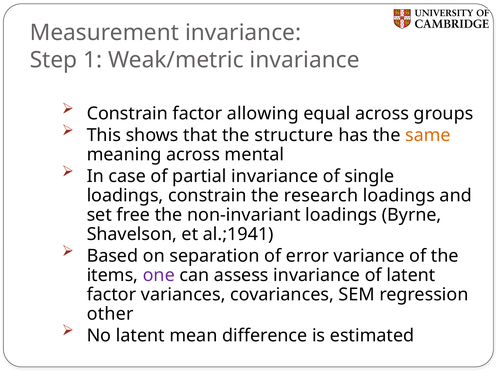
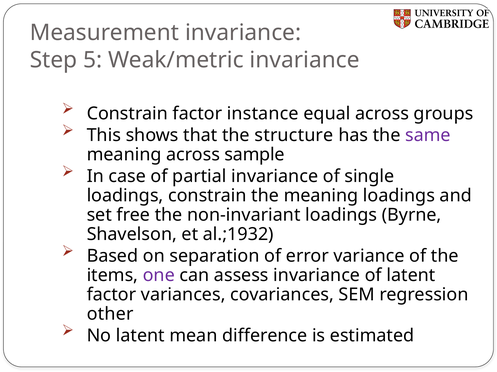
1: 1 -> 5 (93, 60)
allowing: allowing -> instance (263, 114)
same colour: orange -> purple (428, 136)
mental: mental -> sample (255, 155)
the research: research -> meaning (321, 196)
al.;1941: al.;1941 -> al.;1932 (238, 235)
